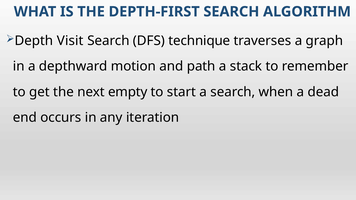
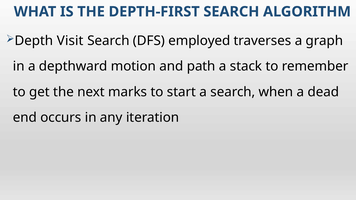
technique: technique -> employed (199, 41)
empty: empty -> marks (128, 92)
